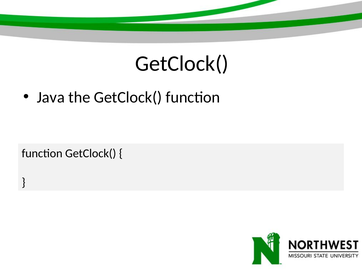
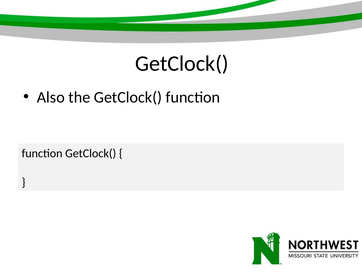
Java: Java -> Also (51, 97)
